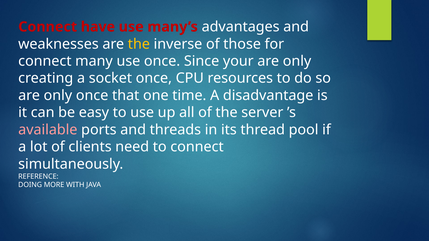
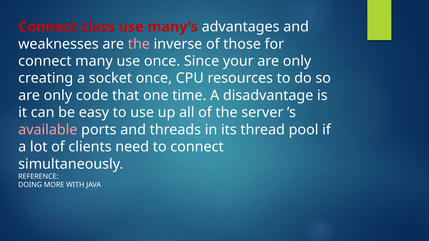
have: have -> class (98, 27)
the colour: yellow -> pink (139, 44)
only once: once -> code (92, 96)
